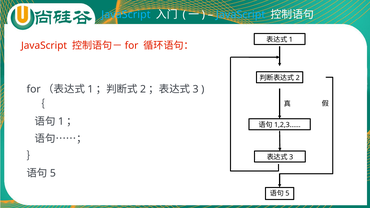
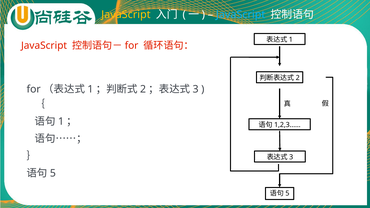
JavaScript colour: light blue -> yellow (126, 15)
